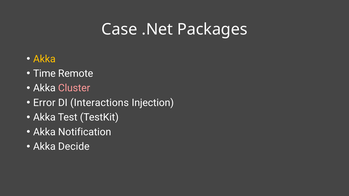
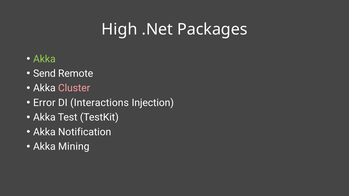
Case: Case -> High (119, 29)
Akka colour: yellow -> light green (44, 59)
Time: Time -> Send (44, 74)
Decide: Decide -> Mining (74, 147)
